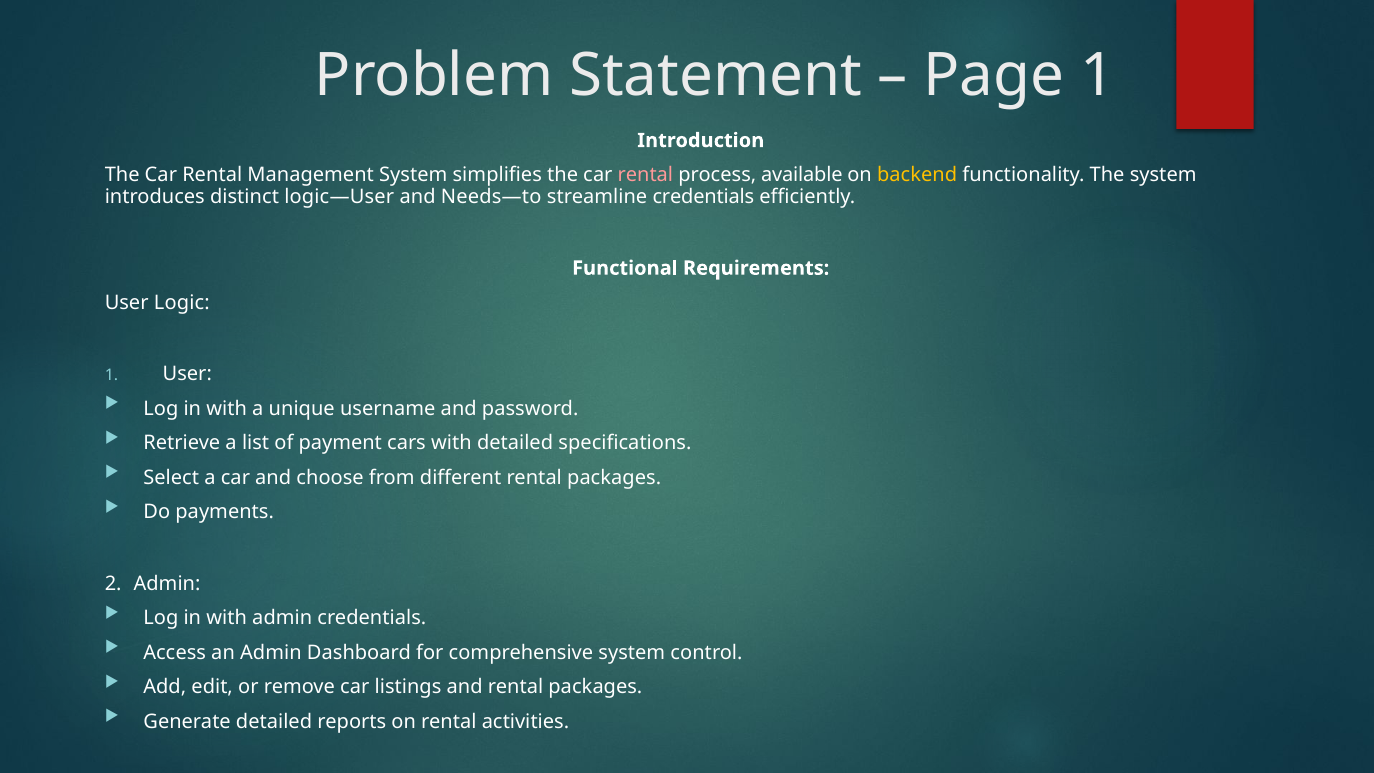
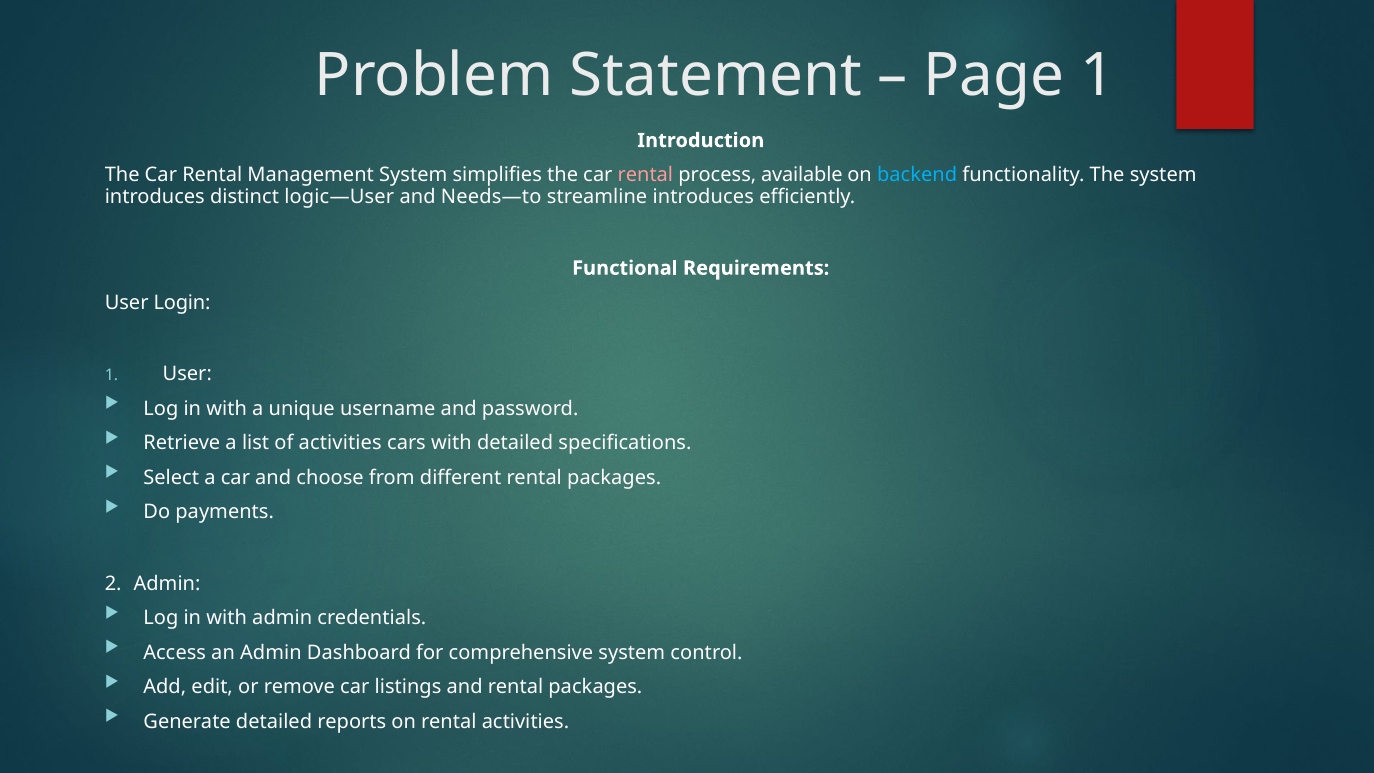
backend colour: yellow -> light blue (917, 175)
streamline credentials: credentials -> introduces (703, 197)
Logic: Logic -> Login (182, 303)
of payment: payment -> activities (340, 443)
